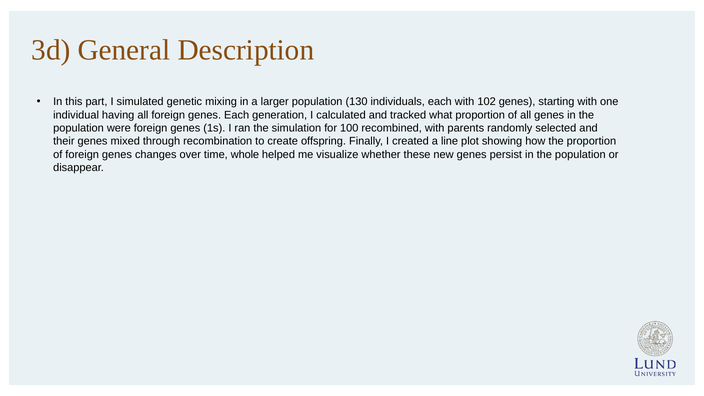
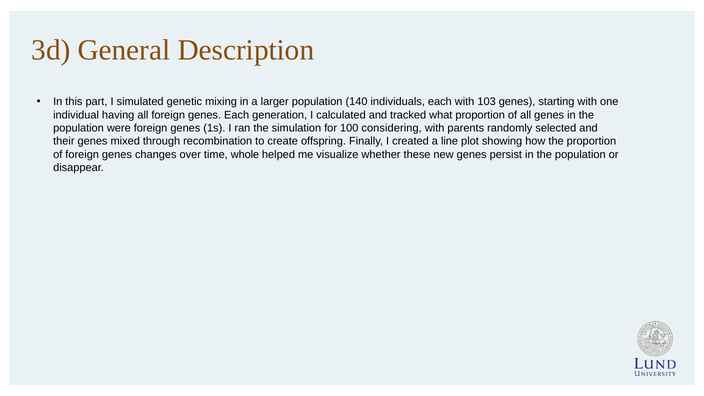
130: 130 -> 140 (357, 102)
102: 102 -> 103 (487, 102)
recombined: recombined -> considering (392, 128)
